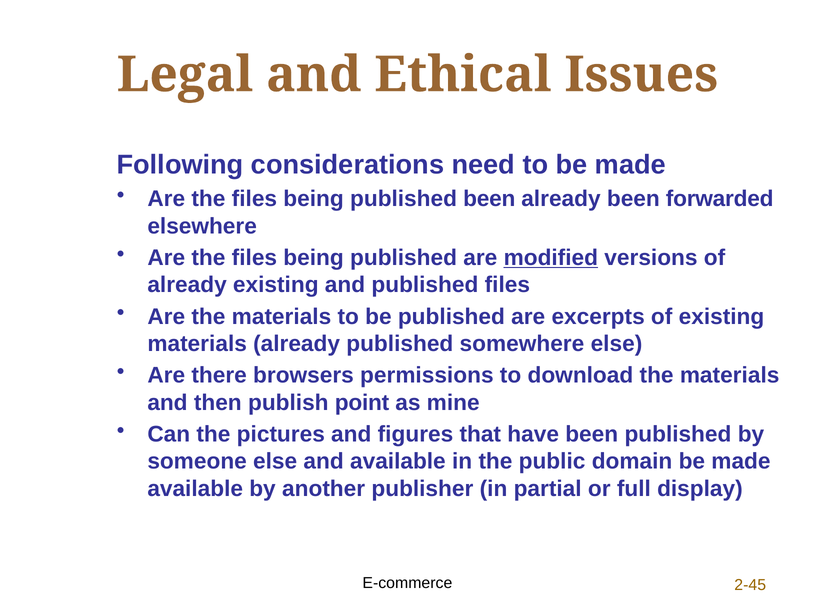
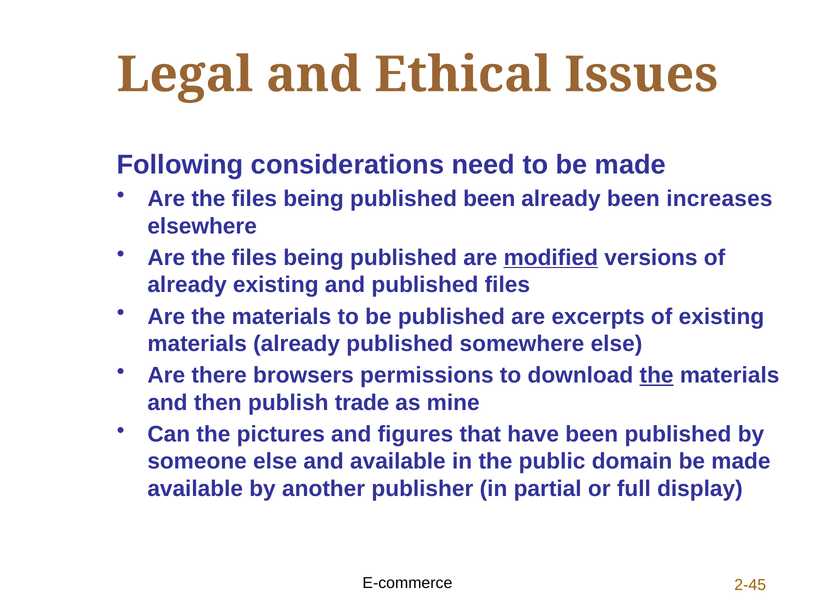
forwarded: forwarded -> increases (719, 199)
the underline: none -> present (657, 376)
point: point -> trade (362, 403)
